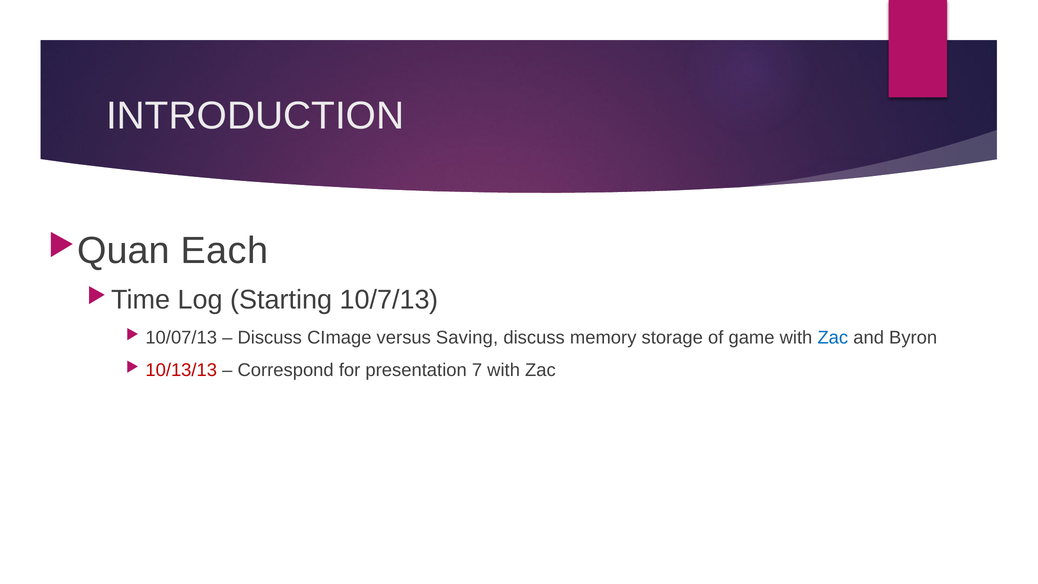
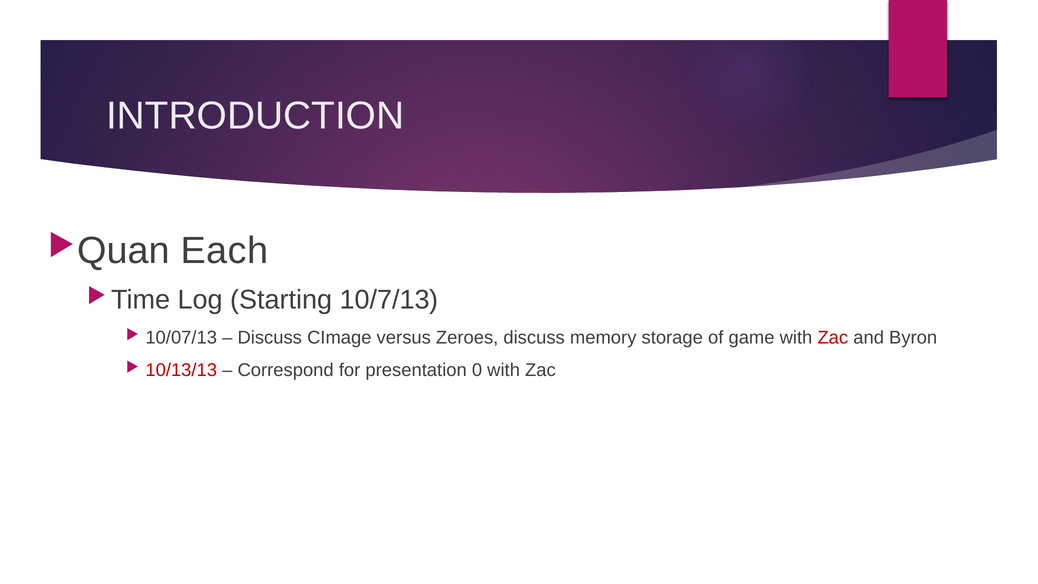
Saving: Saving -> Zeroes (467, 337)
Zac colour: blue -> red (833, 337)
7: 7 -> 0 (477, 370)
